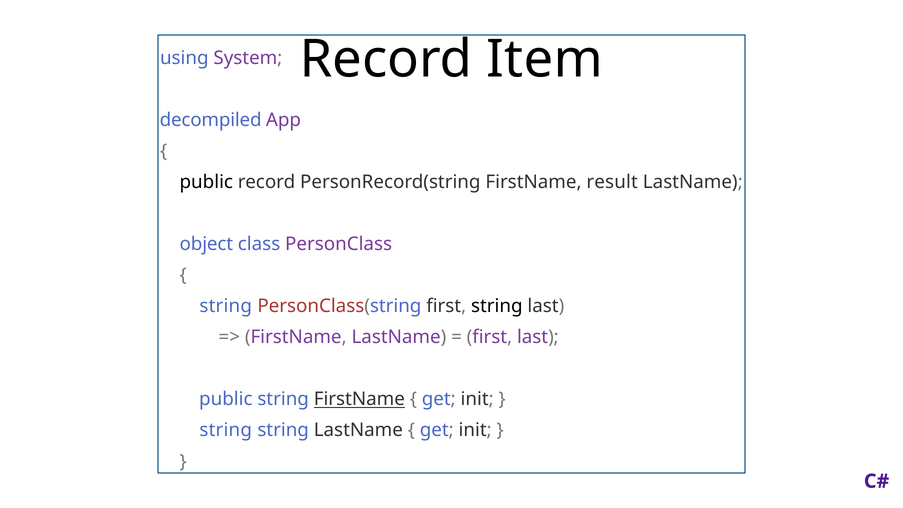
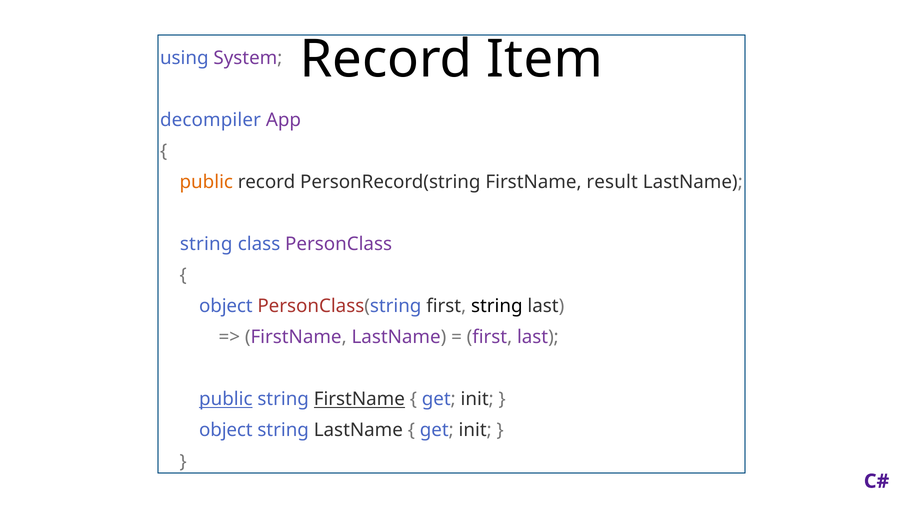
decompiled: decompiled -> decompiler (210, 120)
public colour: black -> orange (206, 182)
object: object -> string (206, 244)
string: string -> object (226, 306)
public underline: none -> present (226, 399)
string: string -> object (226, 430)
